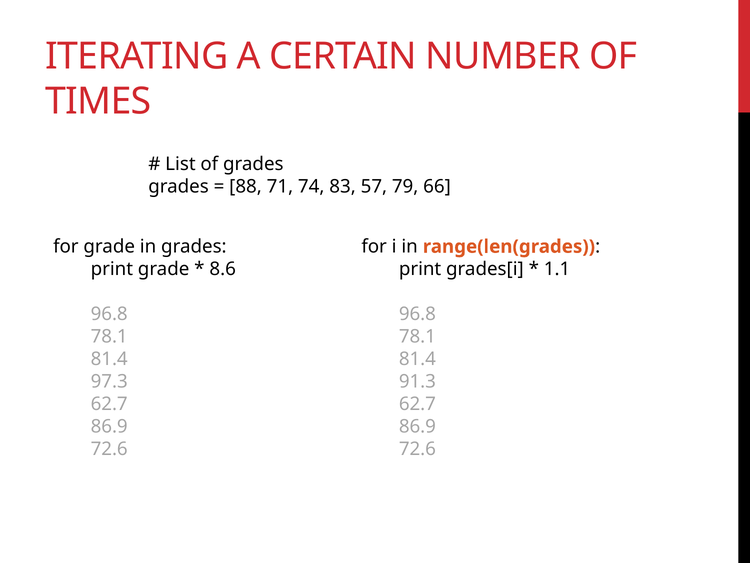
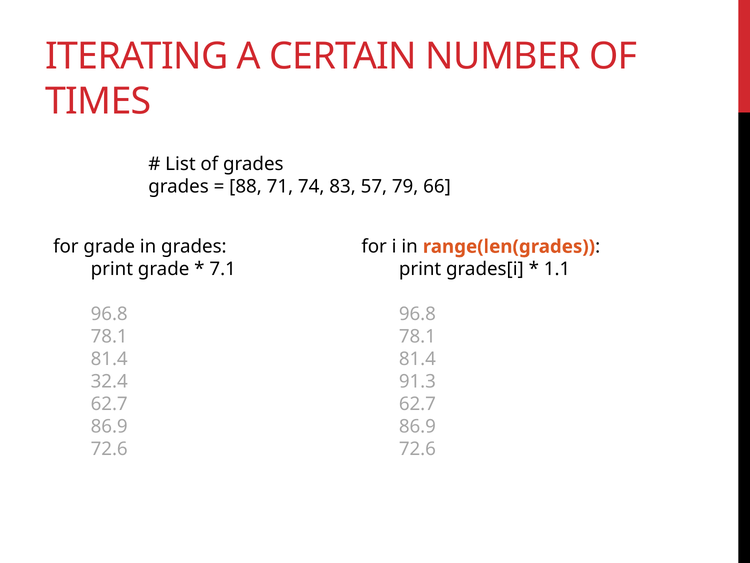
8.6: 8.6 -> 7.1 (223, 269)
97.3: 97.3 -> 32.4 (109, 381)
